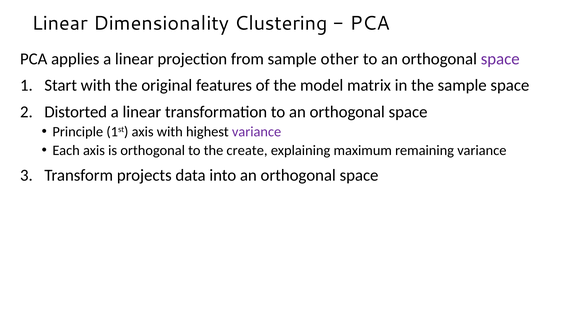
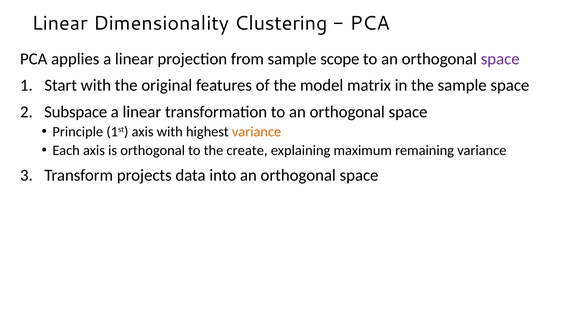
other: other -> scope (340, 59)
Distorted: Distorted -> Subspace (76, 112)
variance colour: purple -> orange (257, 132)
